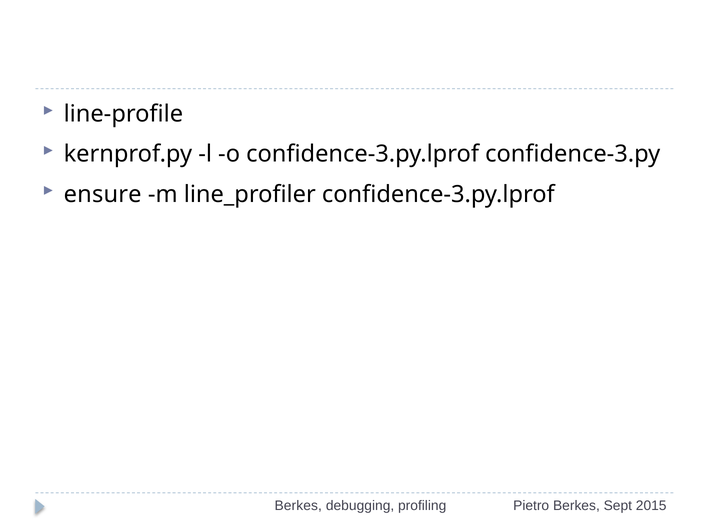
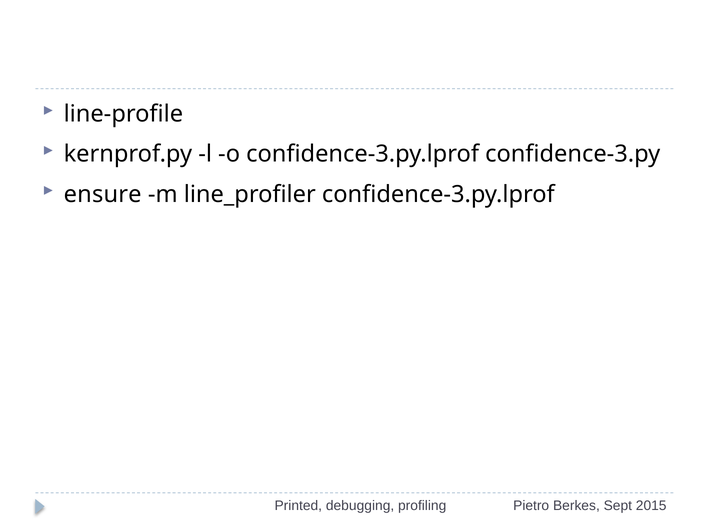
Berkes: Berkes -> Printed (298, 506)
